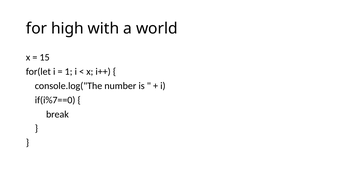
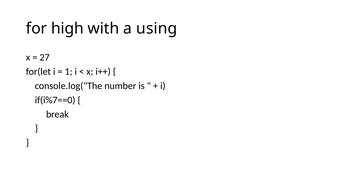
world: world -> using (157, 29)
15: 15 -> 27 (45, 57)
